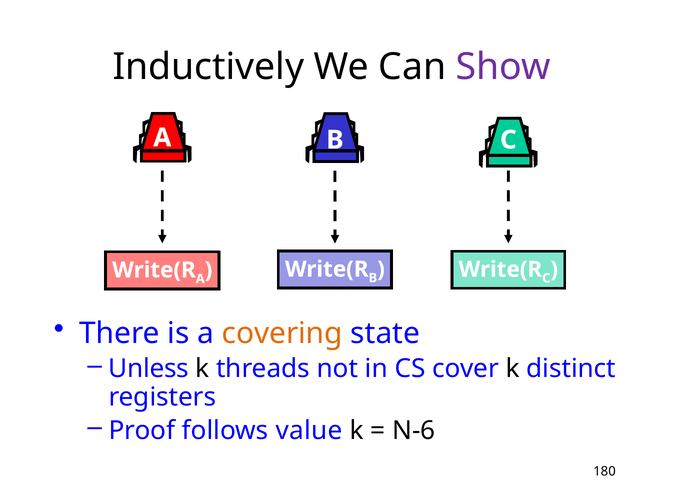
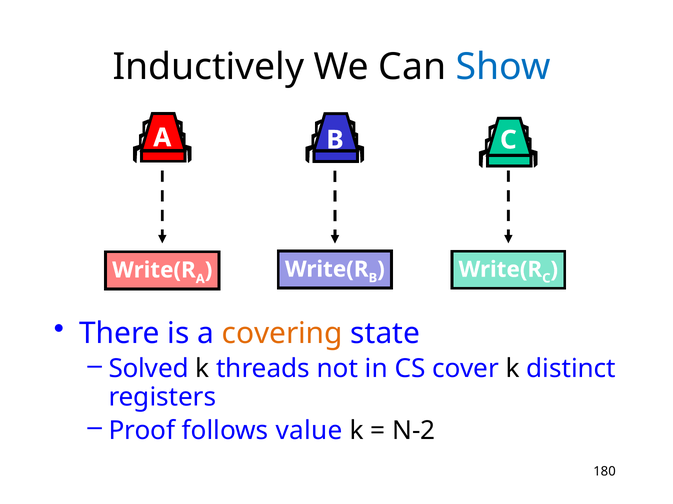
Show colour: purple -> blue (503, 67)
Unless: Unless -> Solved (149, 369)
N-6: N-6 -> N-2 (414, 431)
